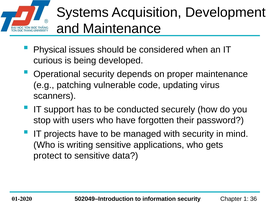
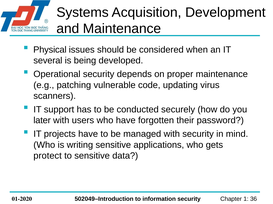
curious: curious -> several (48, 61)
stop: stop -> later (42, 121)
